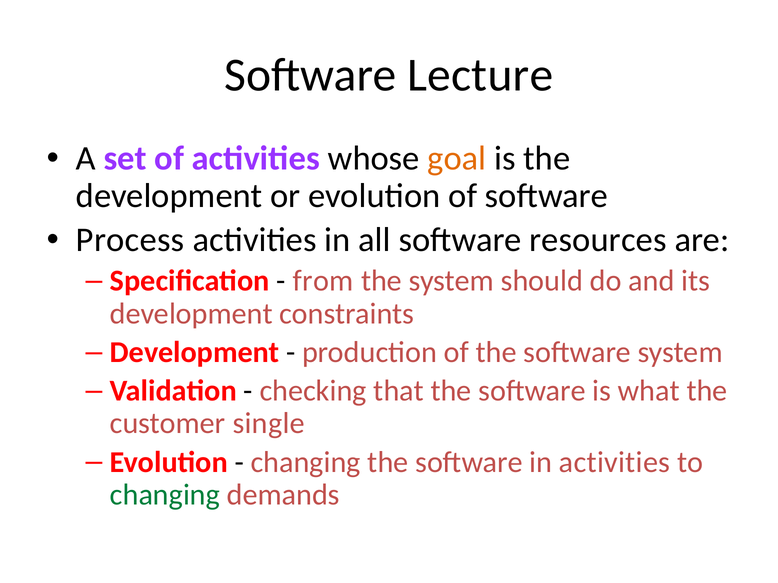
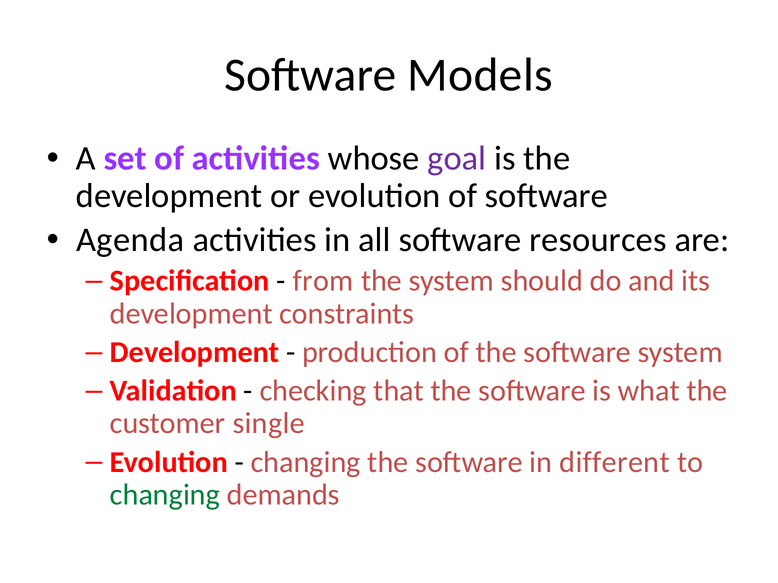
Lecture: Lecture -> Models (480, 75)
goal colour: orange -> purple (457, 159)
Process: Process -> Agenda (130, 240)
in activities: activities -> different (615, 463)
